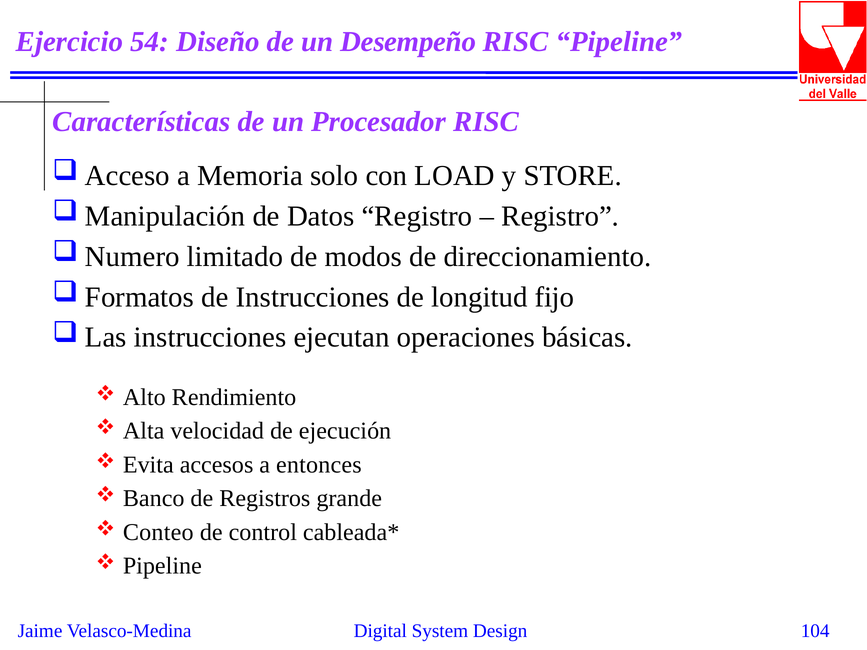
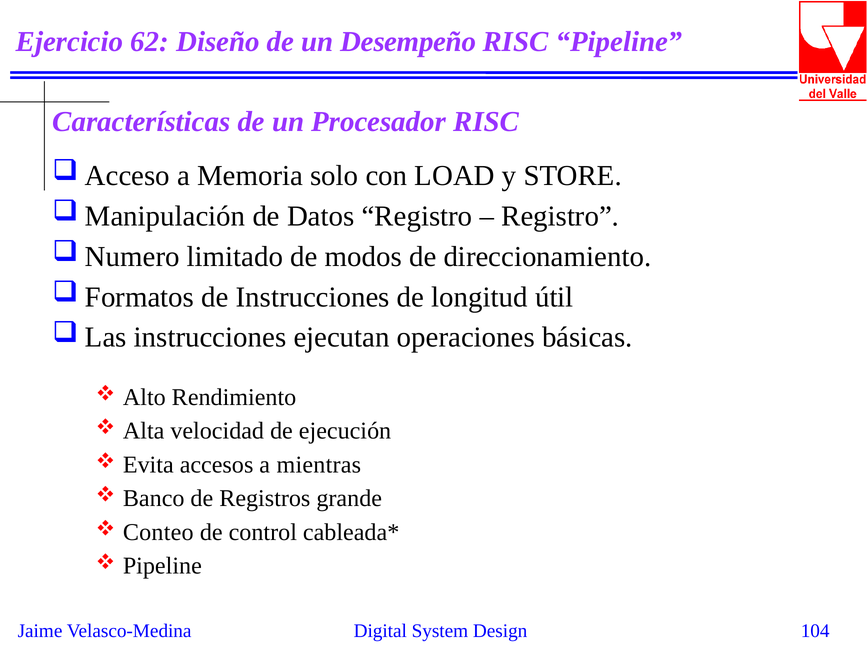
54: 54 -> 62 (150, 42)
fijo: fijo -> útil (554, 297)
entonces: entonces -> mientras (319, 465)
